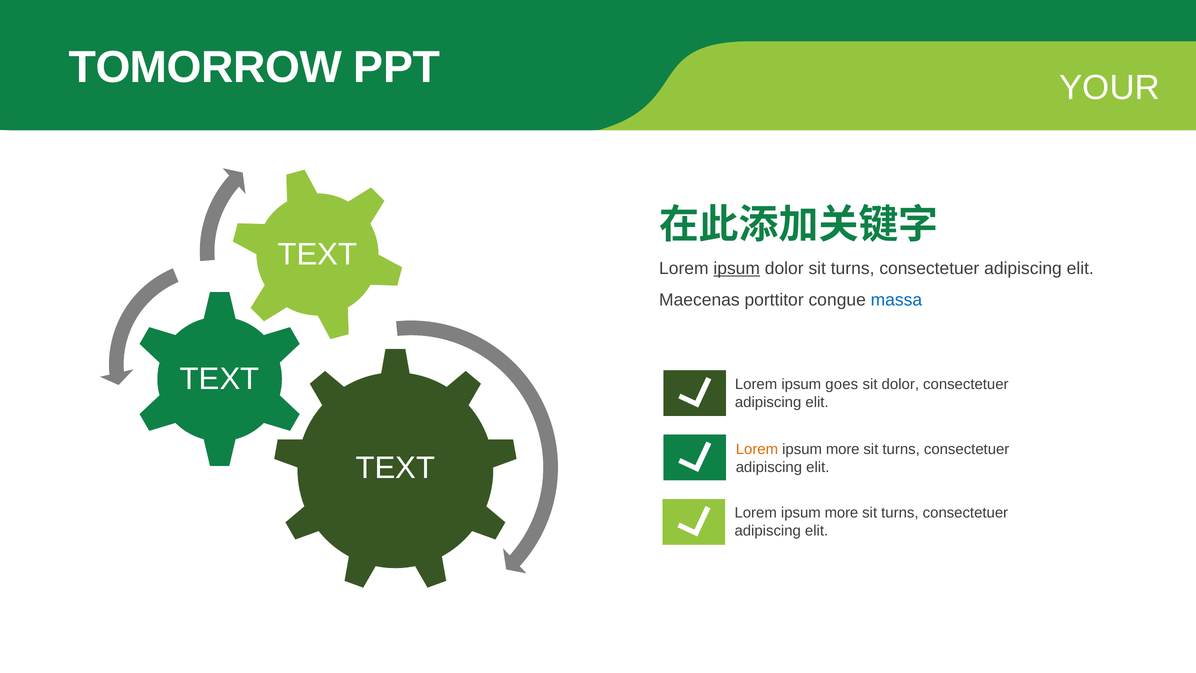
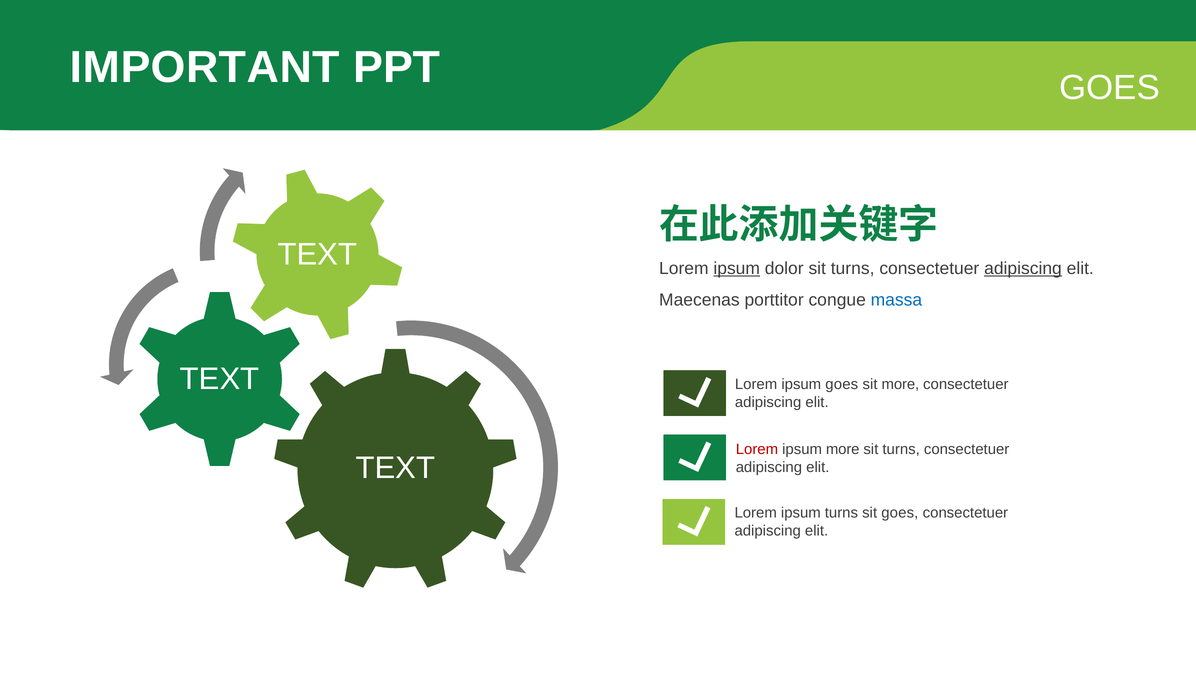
TOMORROW: TOMORROW -> IMPORTANT (205, 67)
PPT YOUR: YOUR -> GOES (1110, 88)
adipiscing underline: none -> present (1023, 268)
sit dolor: dolor -> more (900, 384)
Lorem colour: orange -> red (757, 449)
more: more -> turns (841, 513)
turns: turns -> goes (900, 513)
